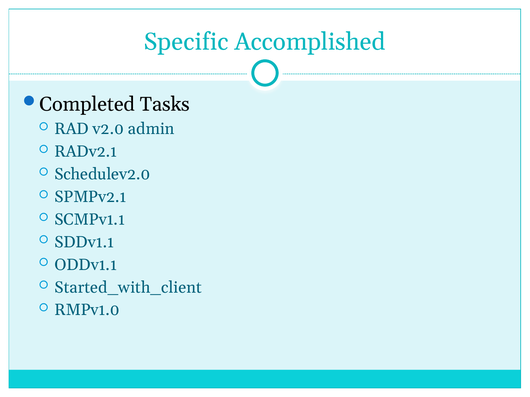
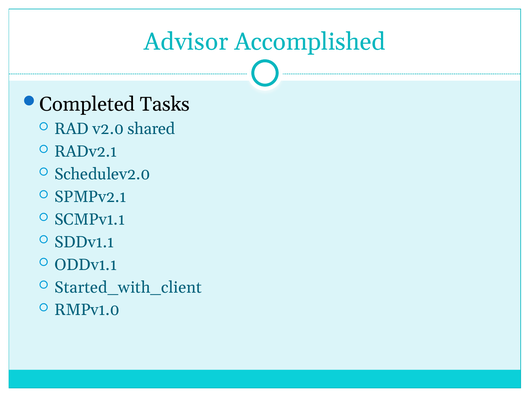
Specific: Specific -> Advisor (186, 42)
admin: admin -> shared (151, 129)
